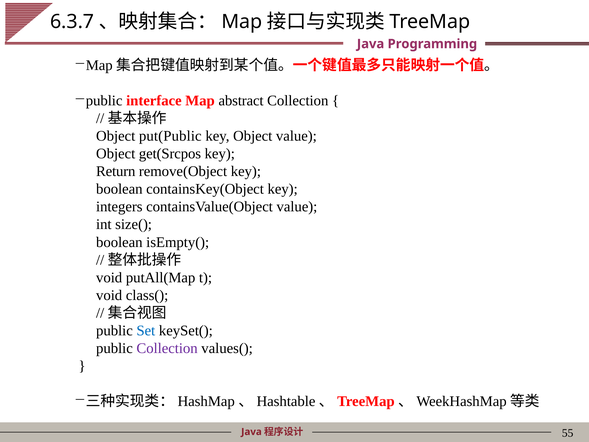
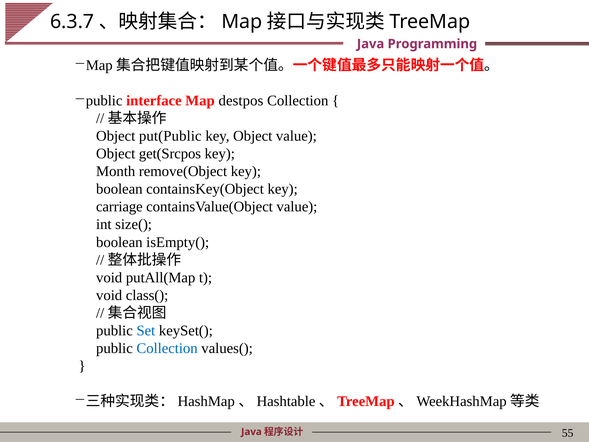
abstract: abstract -> destpos (241, 101)
Return: Return -> Month (116, 171)
integers: integers -> carriage (119, 207)
Collection colour: purple -> blue (167, 348)
